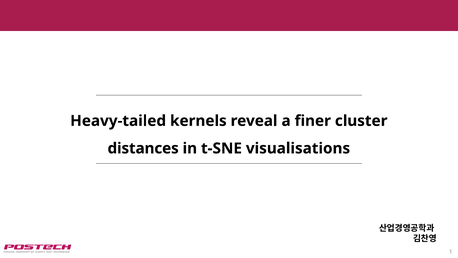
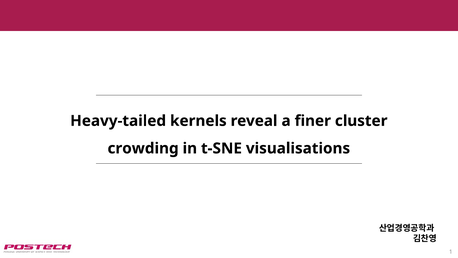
distances: distances -> crowding (143, 148)
